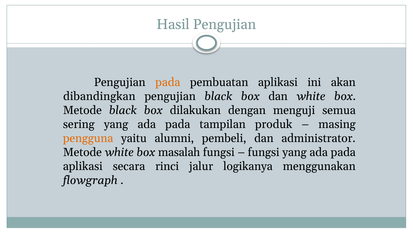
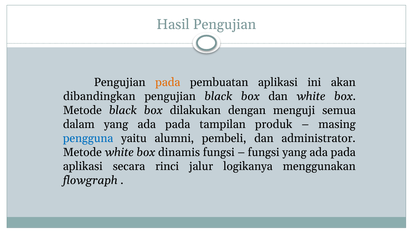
sering: sering -> dalam (79, 124)
pengguna colour: orange -> blue (88, 138)
masalah: masalah -> dinamis (179, 152)
